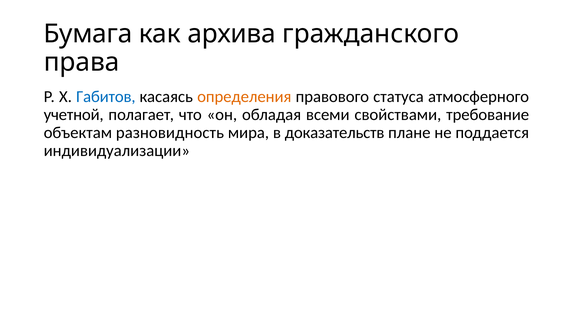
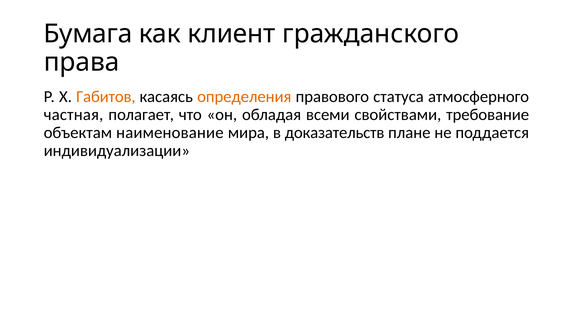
архива: архива -> клиент (232, 34)
Габитов colour: blue -> orange (106, 97)
учетной: учетной -> частная (74, 115)
разновидность: разновидность -> наименование (170, 133)
